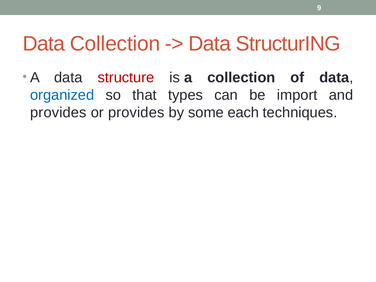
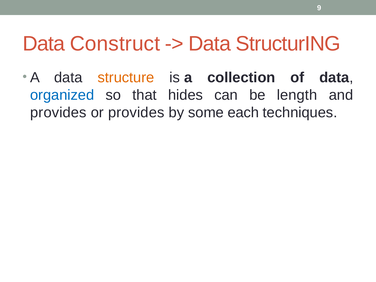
Data Collection: Collection -> Construct (115, 44)
structure colour: red -> orange (126, 77)
types: types -> hides (186, 95)
import: import -> length (297, 95)
